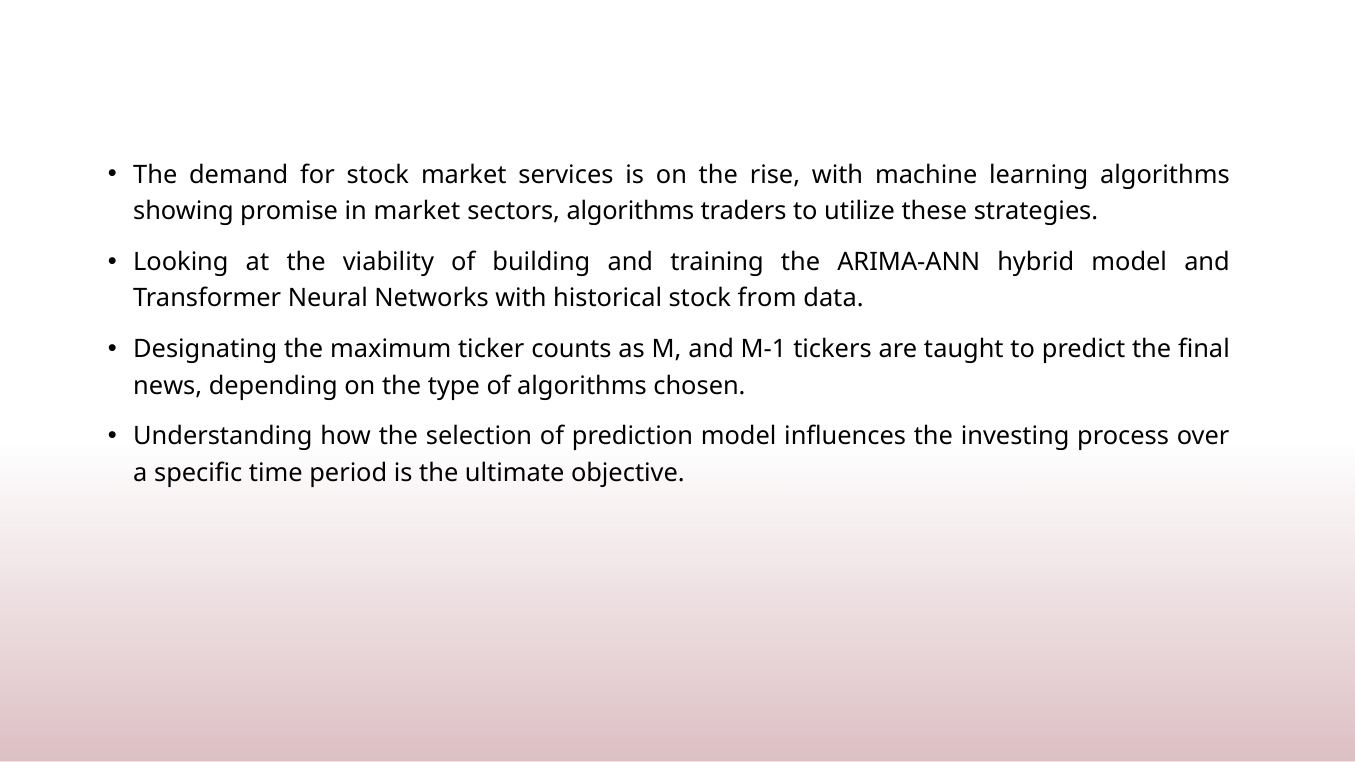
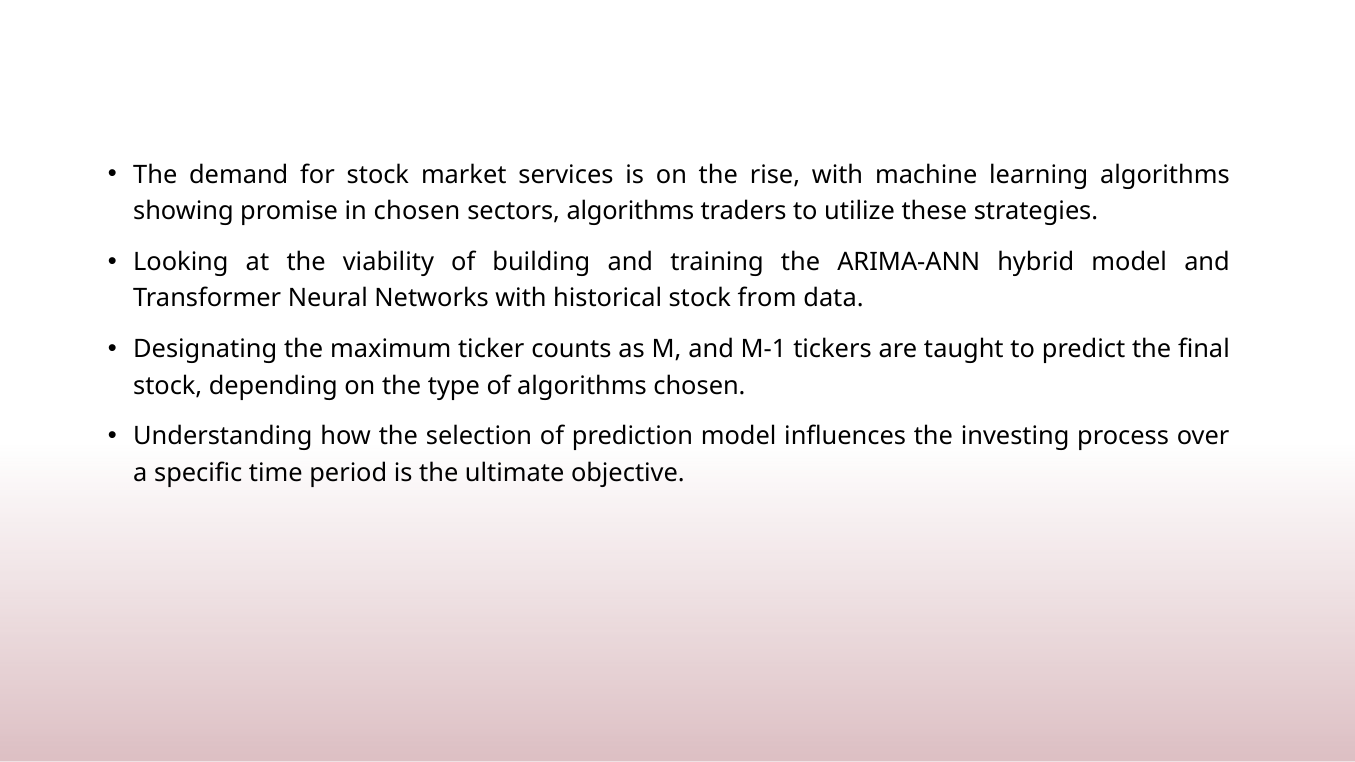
in market: market -> chosen (417, 211)
news: news -> stock (168, 386)
